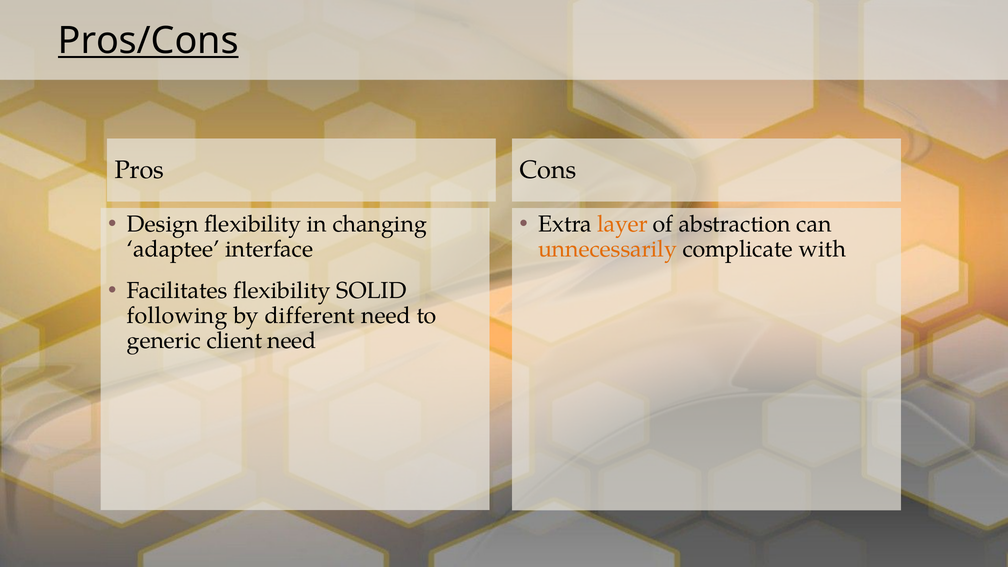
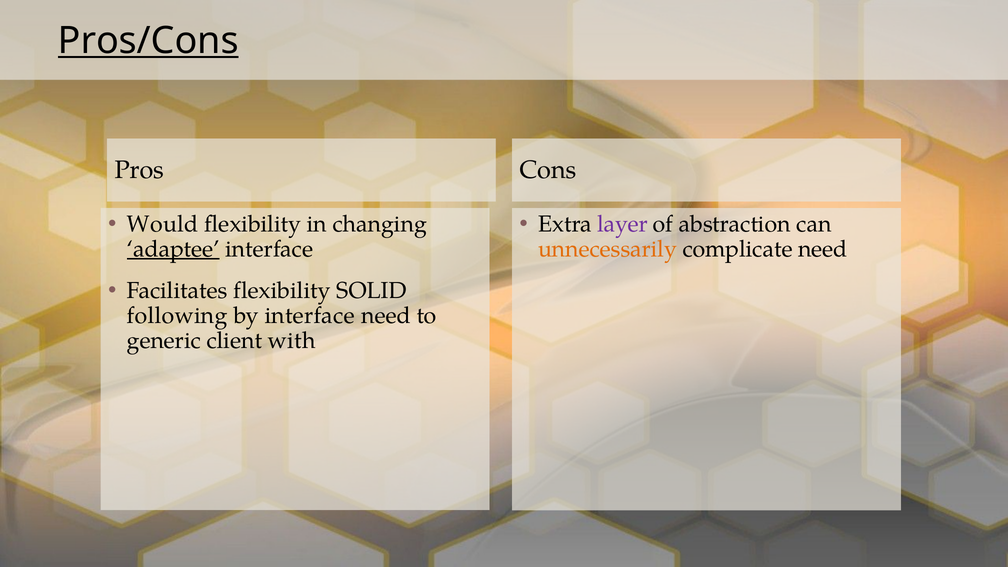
Design: Design -> Would (163, 224)
layer colour: orange -> purple (622, 224)
adaptee underline: none -> present (173, 249)
complicate with: with -> need (823, 249)
by different: different -> interface (310, 316)
client need: need -> with (292, 341)
